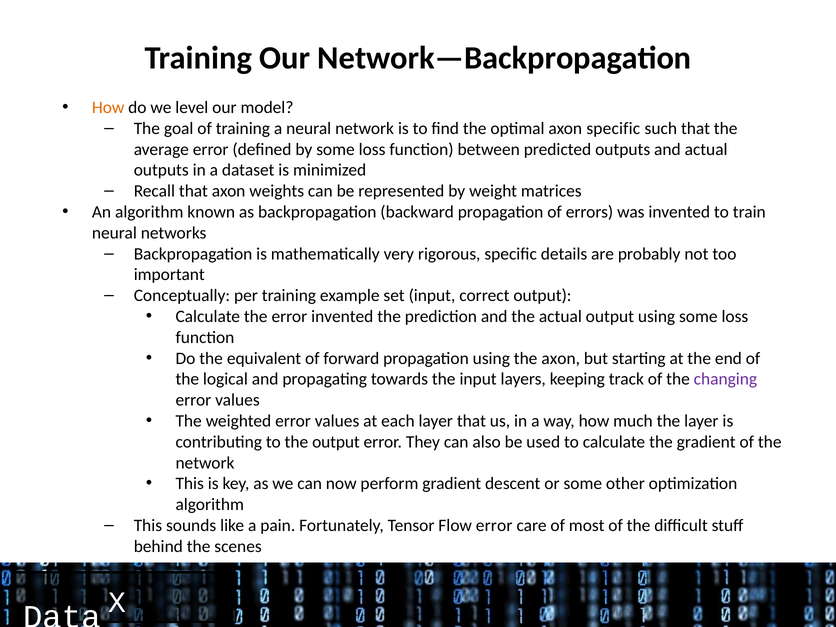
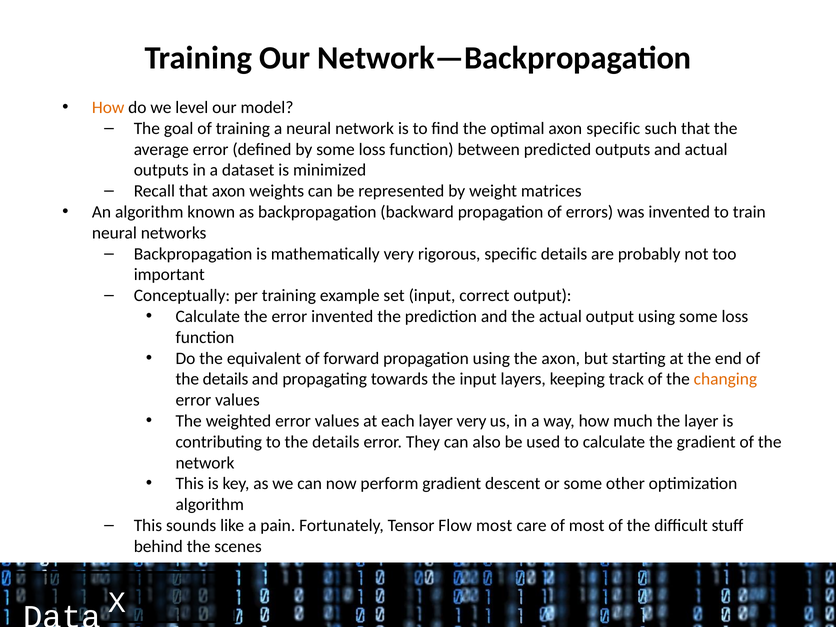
logical: logical -> details (226, 379)
changing colour: purple -> orange (725, 379)
layer that: that -> very (472, 421)
to the output: output -> details (336, 442)
Flow error: error -> most (494, 526)
